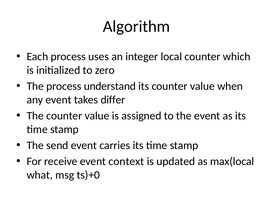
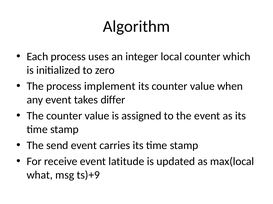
understand: understand -> implement (110, 86)
context: context -> latitude (126, 162)
ts)+0: ts)+0 -> ts)+9 (88, 176)
